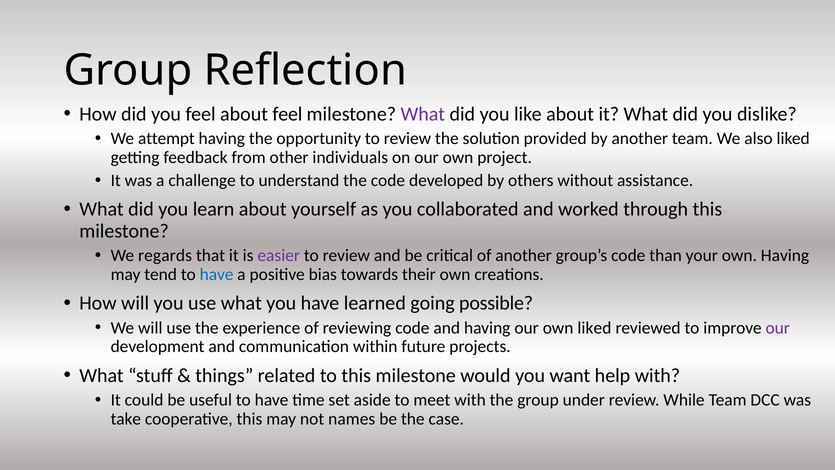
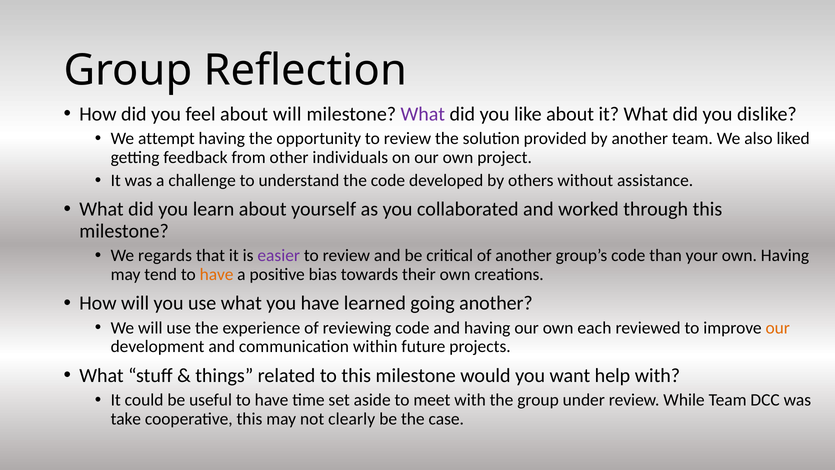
about feel: feel -> will (287, 114)
have colour: blue -> orange (217, 274)
going possible: possible -> another (496, 303)
own liked: liked -> each (594, 328)
our colour: purple -> orange (778, 328)
names: names -> clearly (352, 419)
